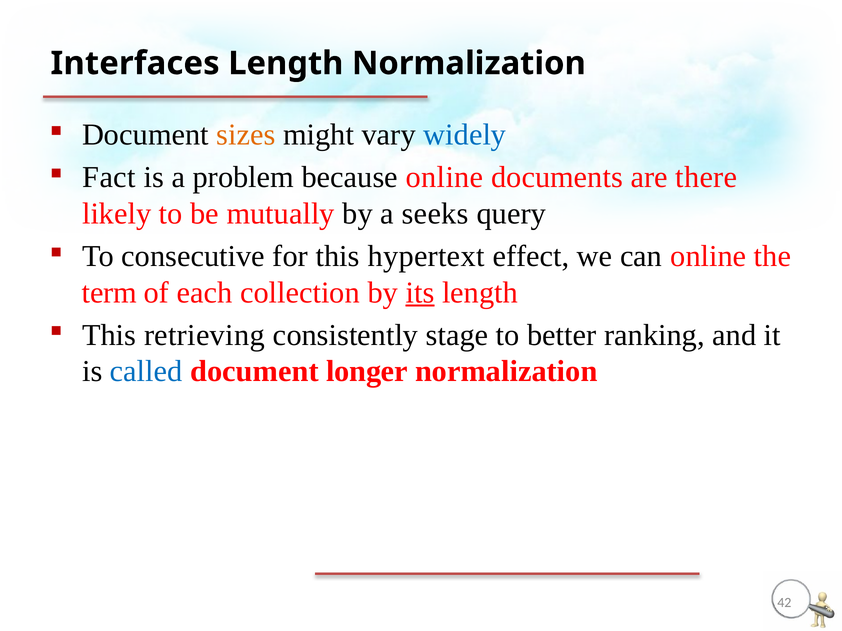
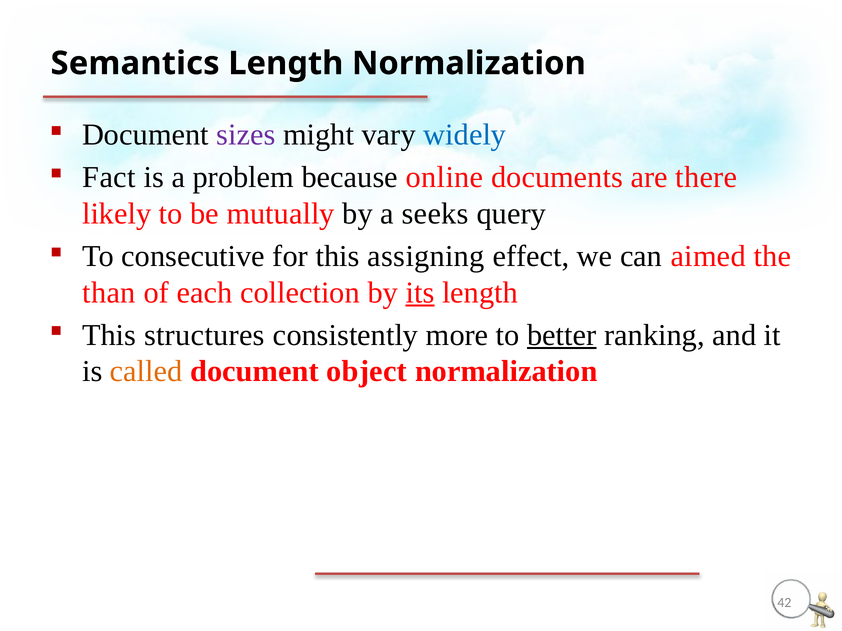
Interfaces: Interfaces -> Semantics (135, 63)
sizes colour: orange -> purple (246, 135)
hypertext: hypertext -> assigning (426, 256)
can online: online -> aimed (708, 256)
term: term -> than (109, 293)
retrieving: retrieving -> structures (204, 335)
stage: stage -> more (457, 335)
better underline: none -> present (562, 335)
called colour: blue -> orange (146, 372)
longer: longer -> object (367, 372)
